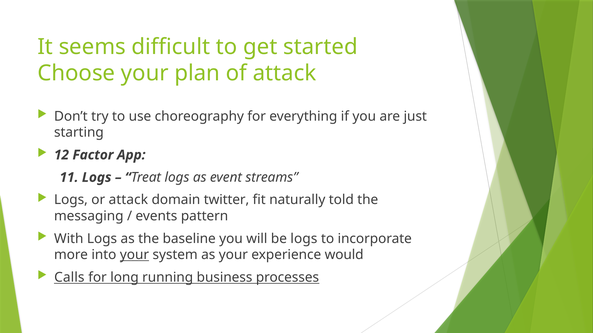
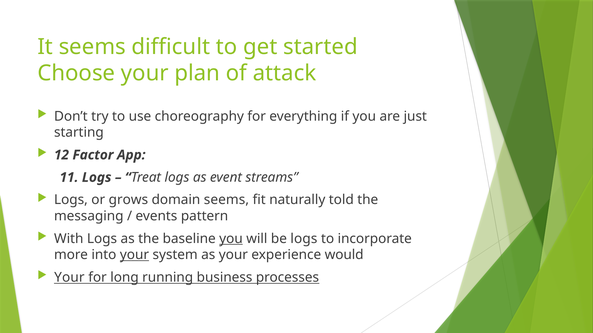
or attack: attack -> grows (128, 200)
domain twitter: twitter -> seems (226, 200)
you underline: none -> present (231, 239)
Calls: Calls -> Your (69, 278)
